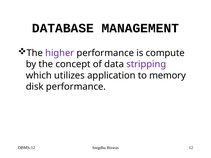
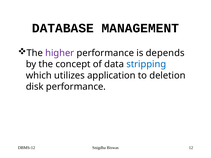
compute: compute -> depends (165, 53)
stripping colour: purple -> blue (146, 64)
memory: memory -> deletion (167, 76)
